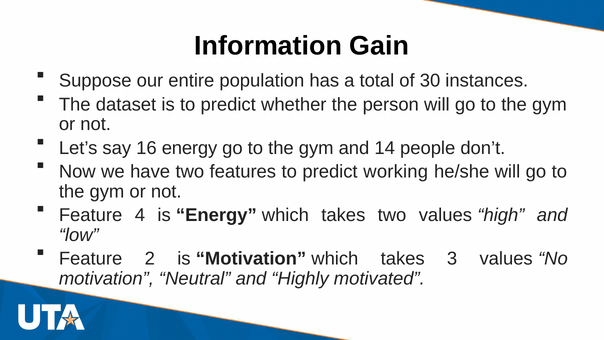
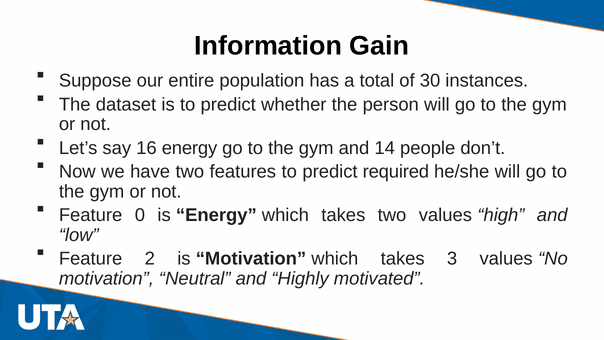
working: working -> required (396, 171)
4: 4 -> 0 (140, 215)
